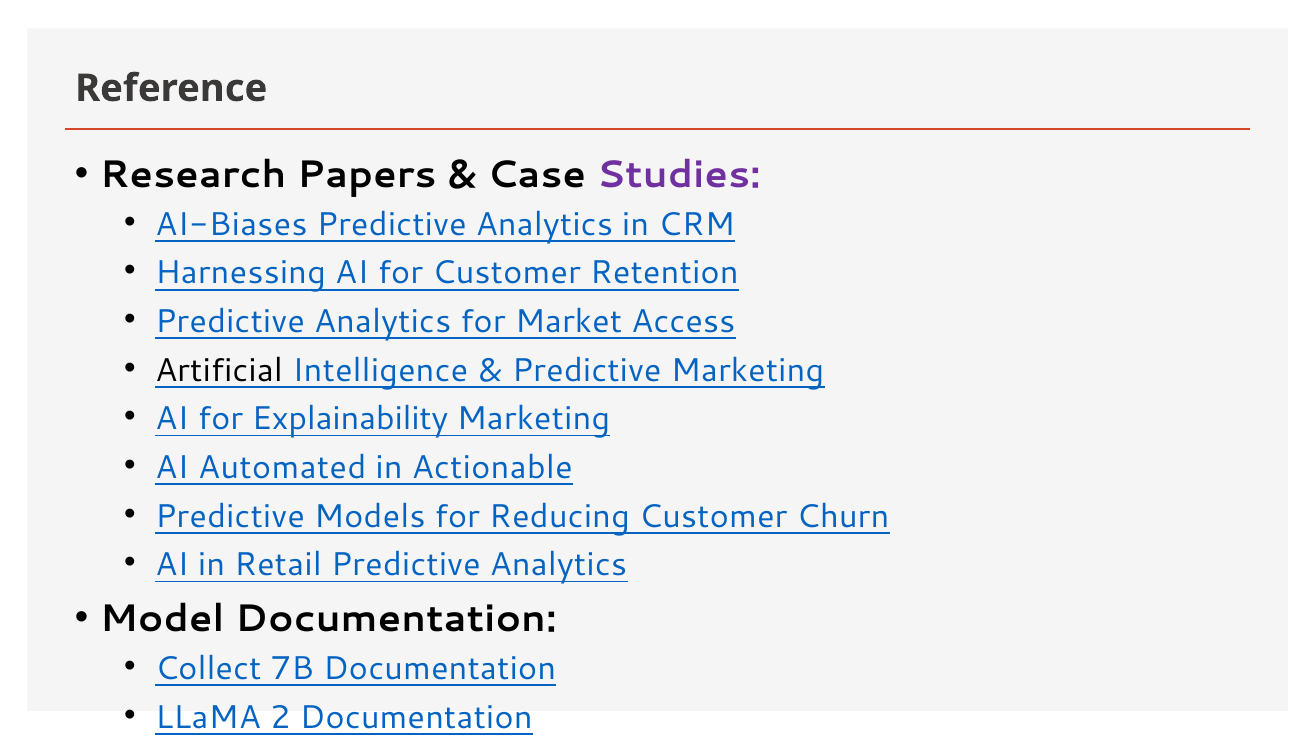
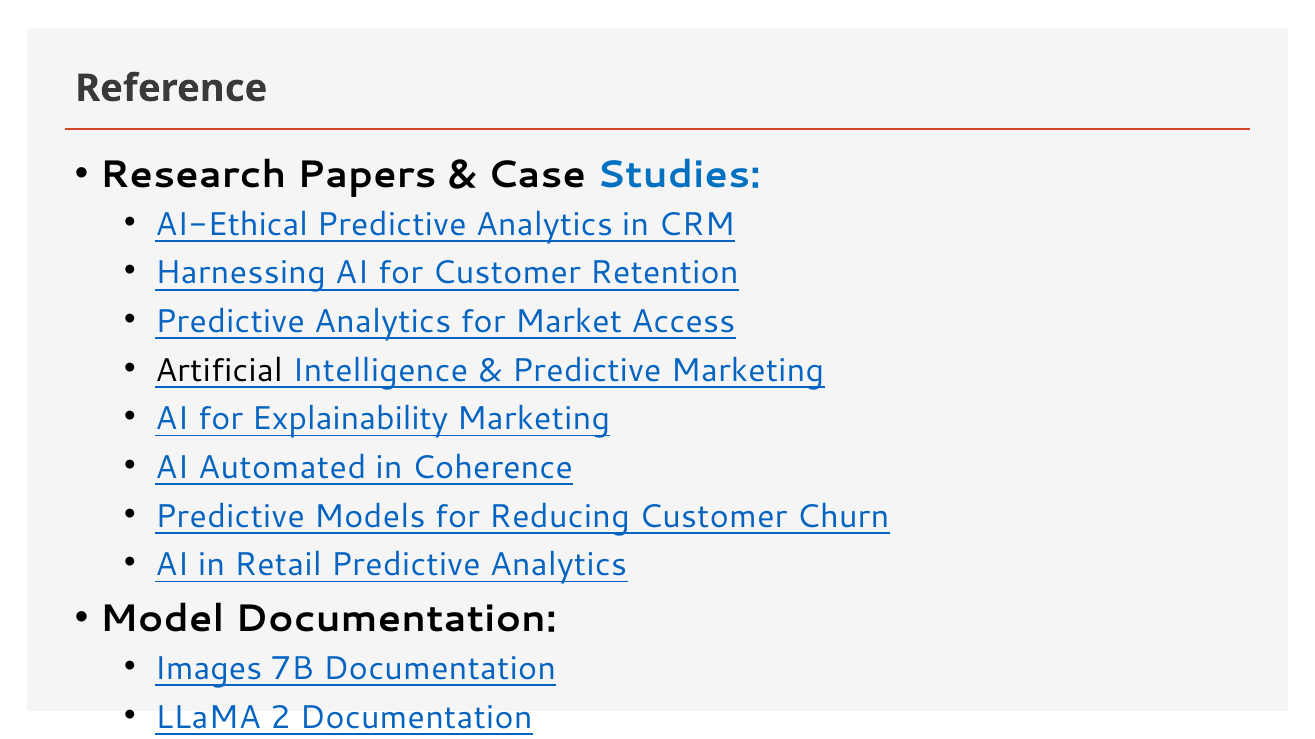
Studies colour: purple -> blue (679, 175)
AI-Biases: AI-Biases -> AI-Ethical (232, 225)
Actionable: Actionable -> Coherence (492, 468)
Collect: Collect -> Images (208, 669)
